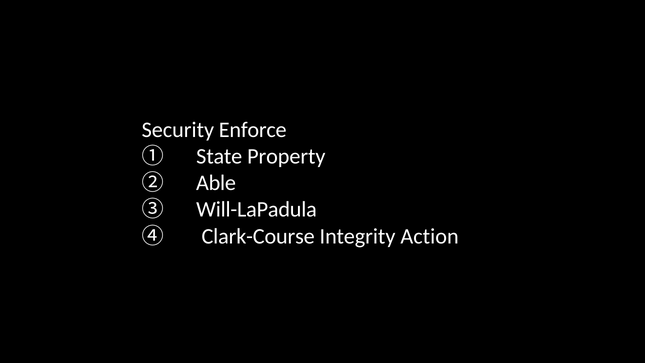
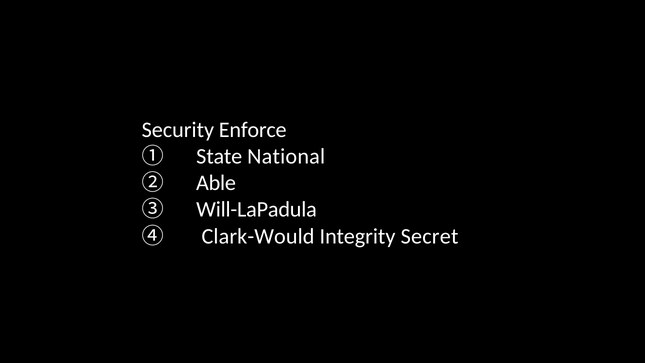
Property: Property -> National (286, 156)
Clark-Course: Clark-Course -> Clark-Would (258, 236)
Action: Action -> Secret (430, 236)
